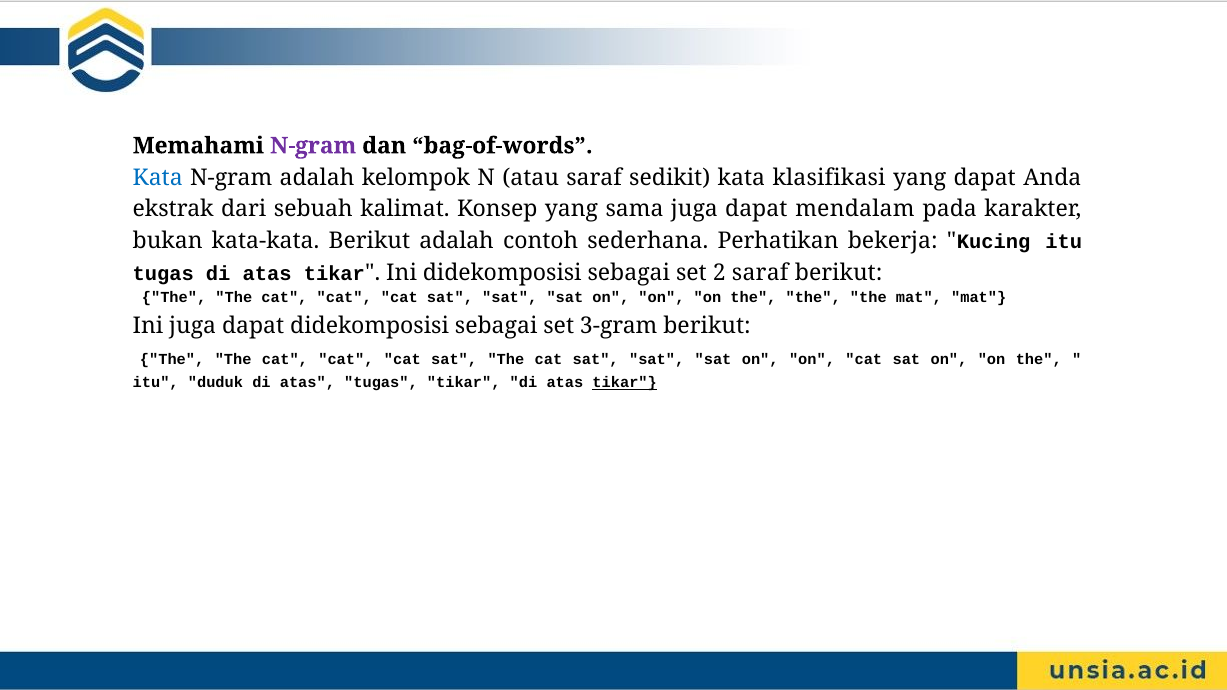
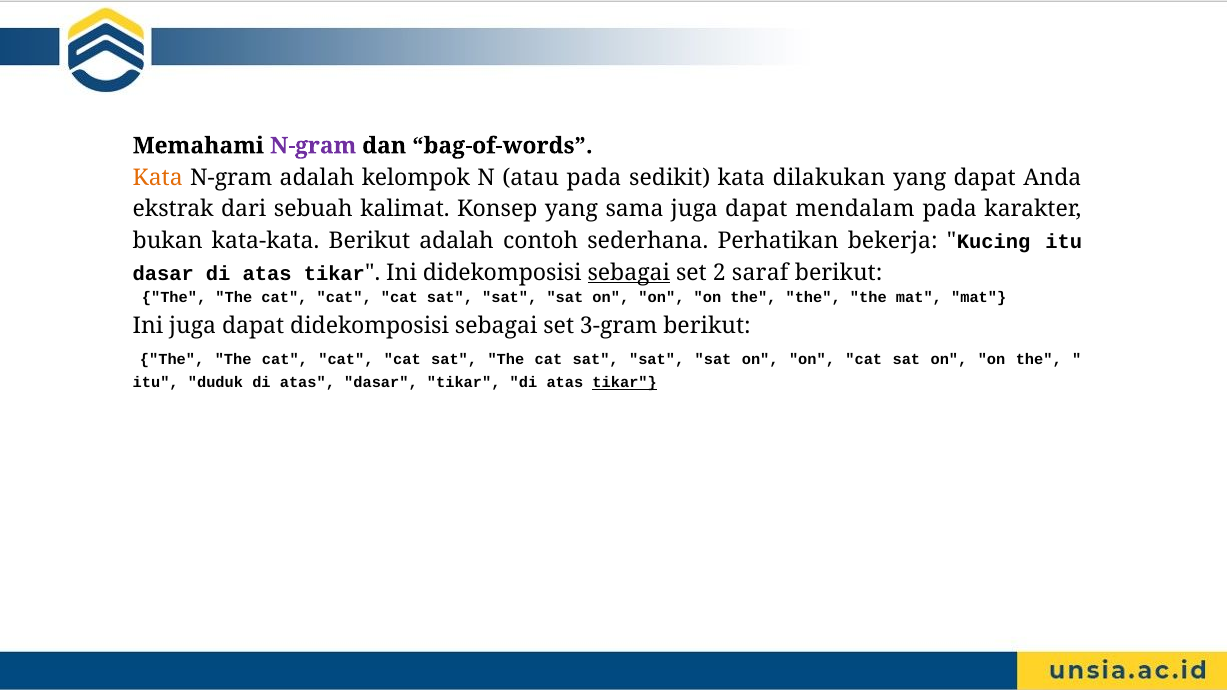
Kata colour: blue -> orange (158, 178)
atau saraf: saraf -> pada (594, 178)
klasifikasi: klasifikasi -> dilakukan (829, 178)
tugas: tugas -> dasar (163, 274)
sebagai underline: none -> present (629, 273)
atas tugas: tugas -> dasar (381, 383)
